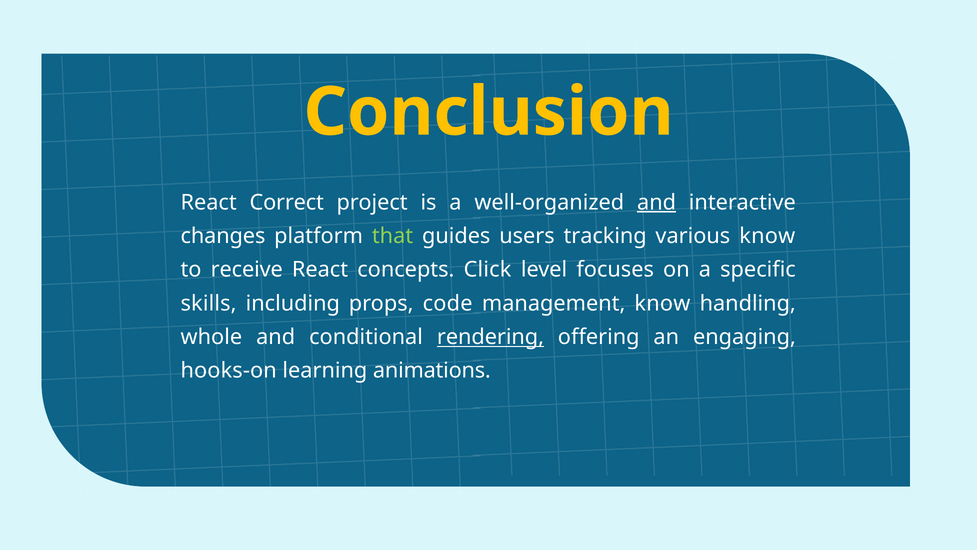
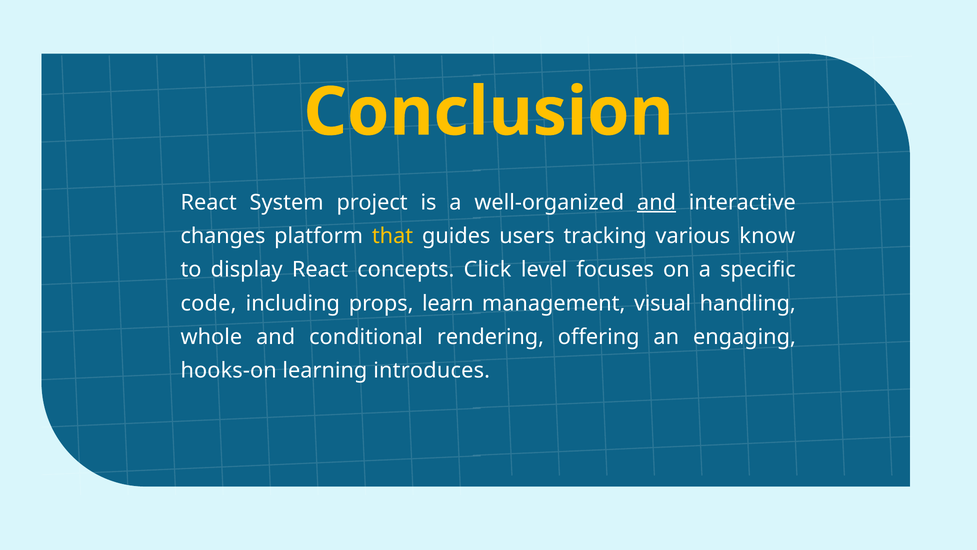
Correct: Correct -> System (287, 202)
that colour: light green -> yellow (393, 236)
receive: receive -> display (247, 269)
skills: skills -> code (209, 303)
code: code -> learn (448, 303)
management know: know -> visual (663, 303)
rendering underline: present -> none (490, 337)
animations: animations -> introduces (432, 370)
